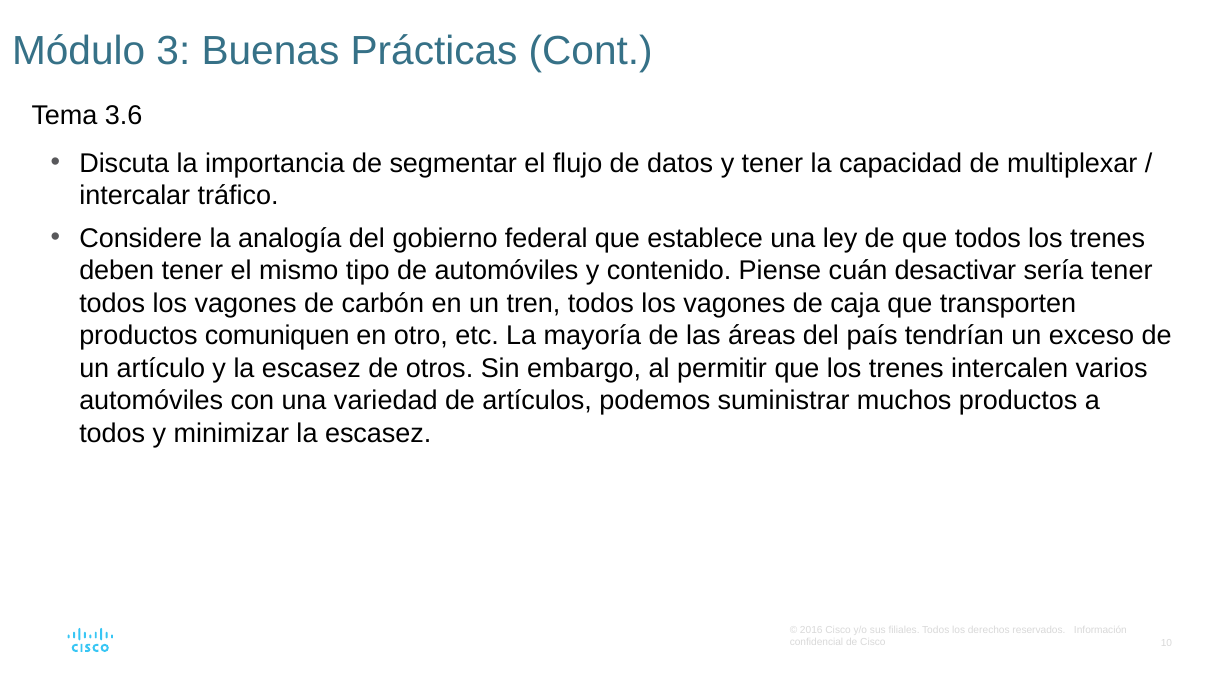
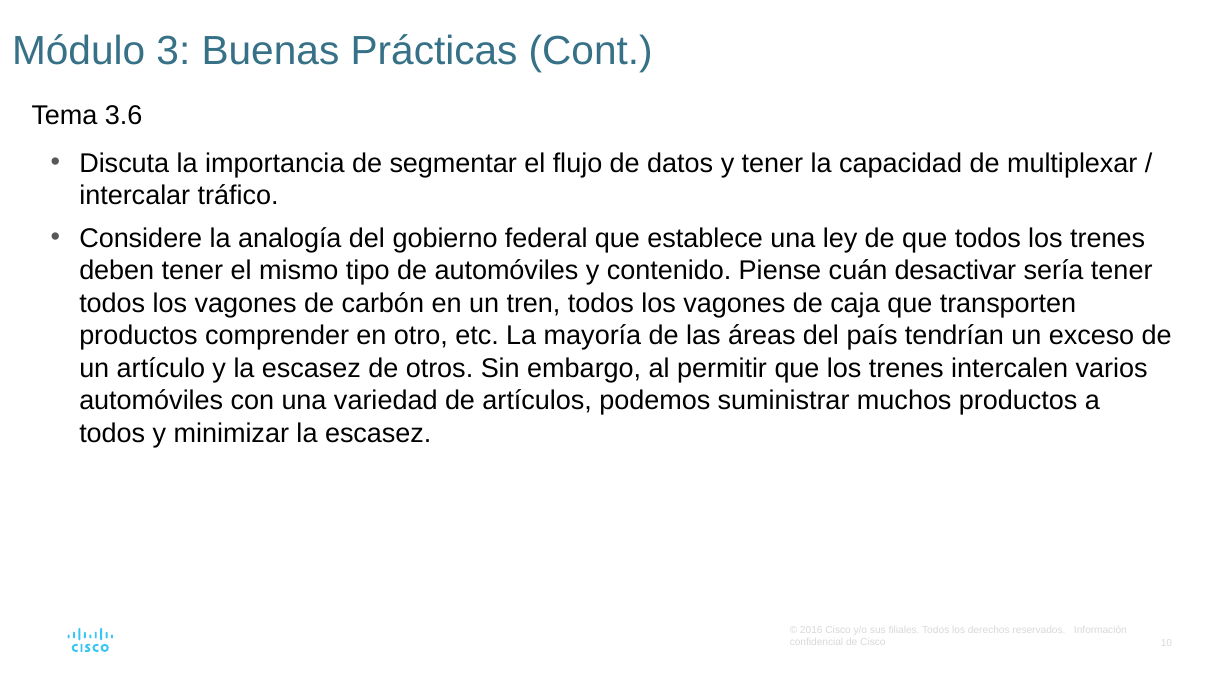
comuniquen: comuniquen -> comprender (277, 336)
